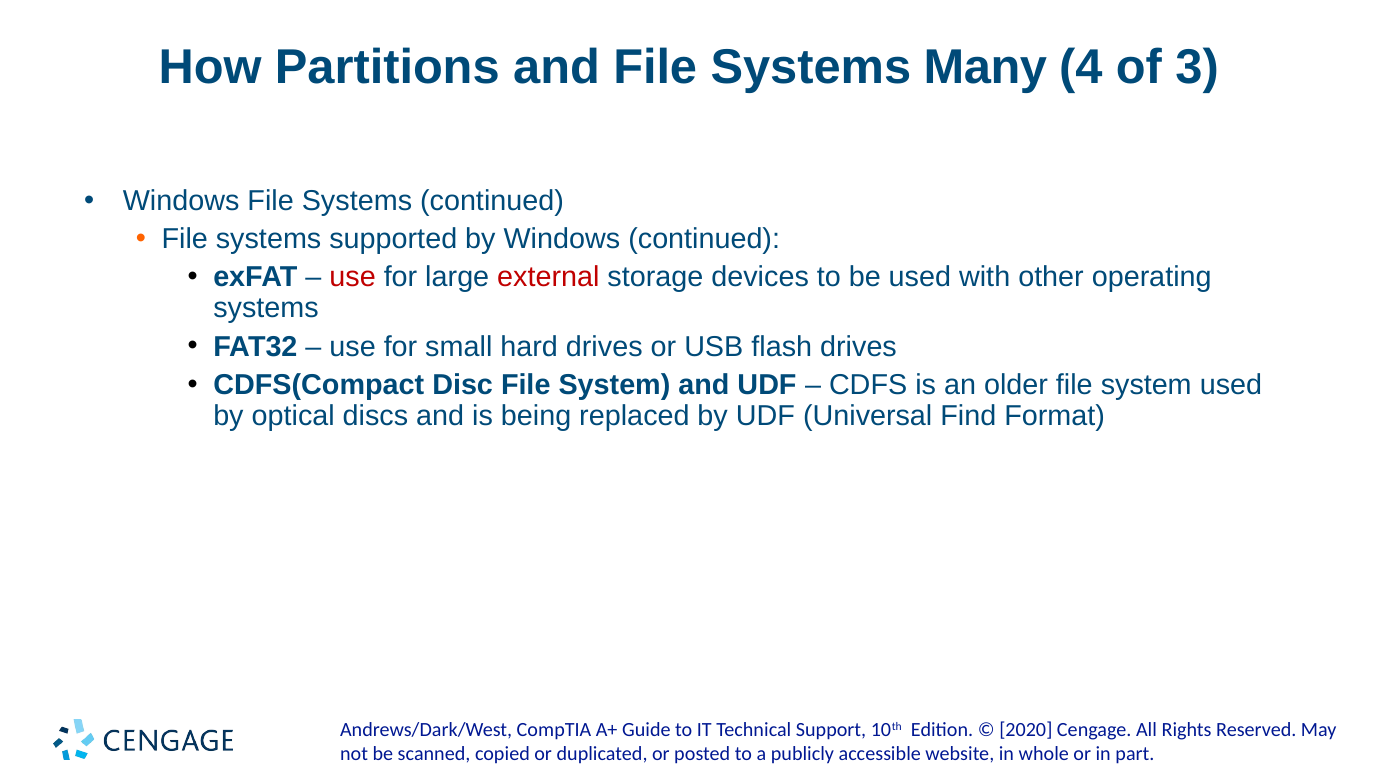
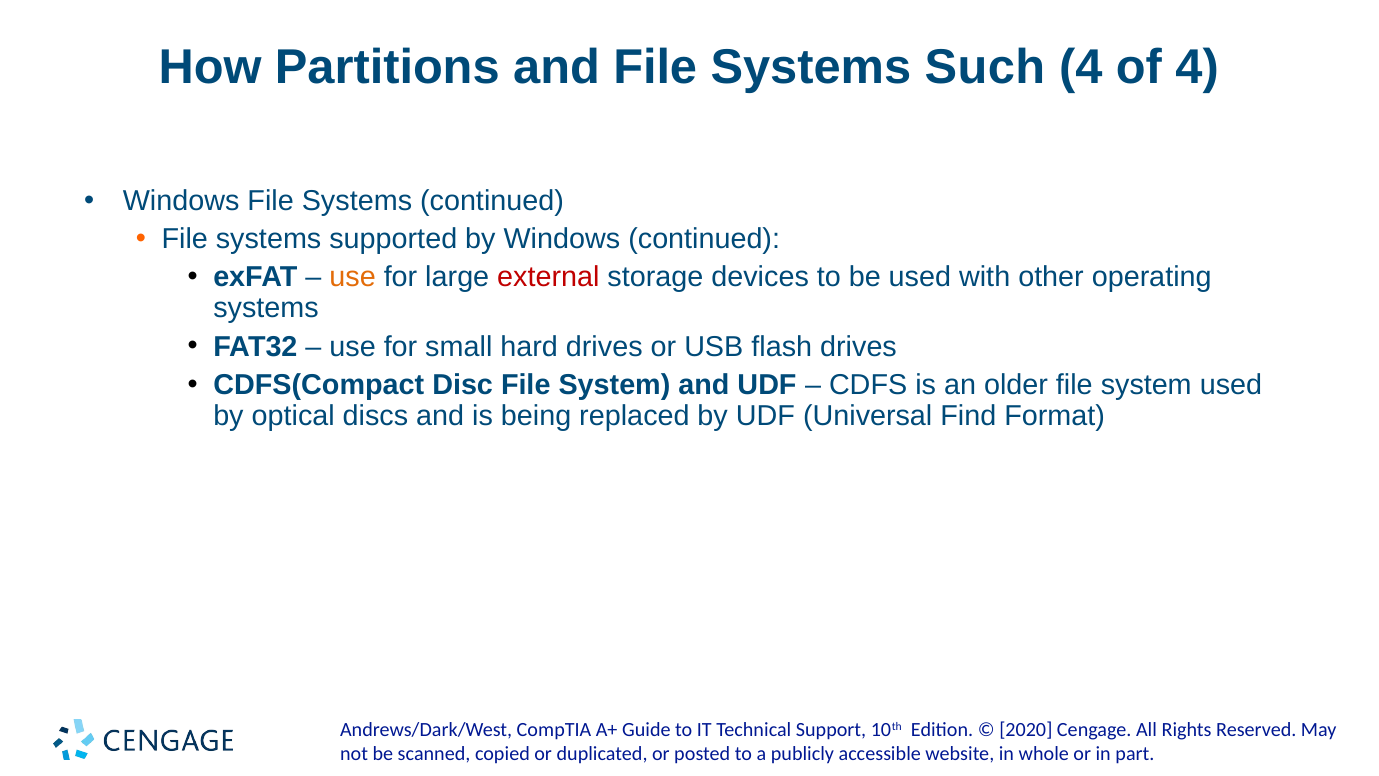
Many: Many -> Such (985, 67)
of 3: 3 -> 4 (1197, 67)
use colour: red -> orange (353, 277)
